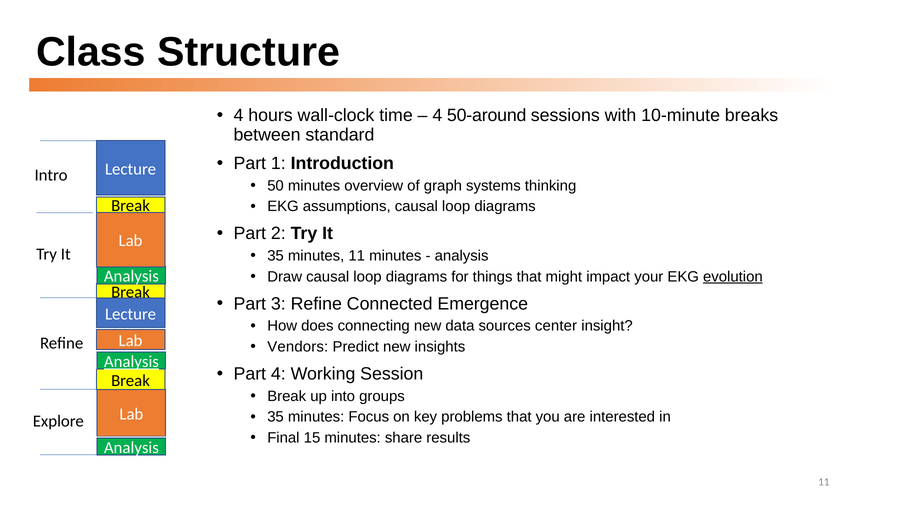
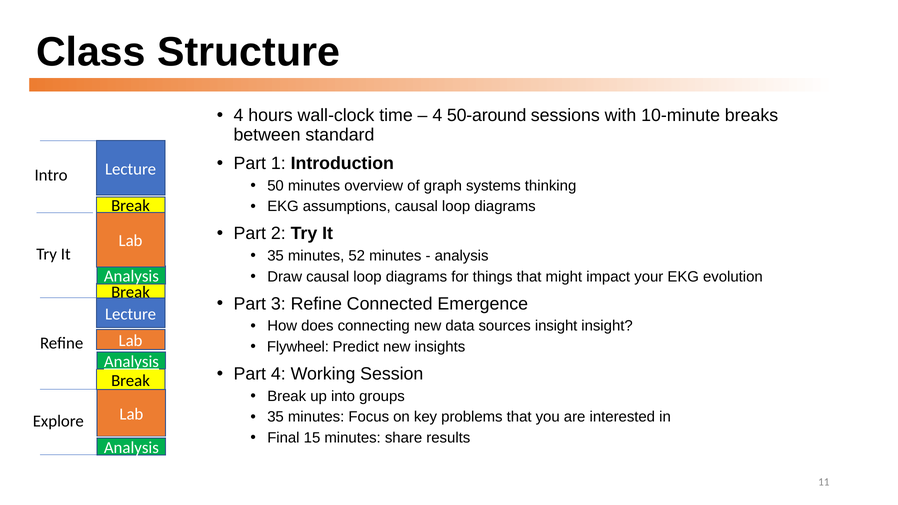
minutes 11: 11 -> 52 (357, 256)
evolution underline: present -> none (733, 277)
sources center: center -> insight (556, 326)
Vendors: Vendors -> Flywheel (298, 347)
